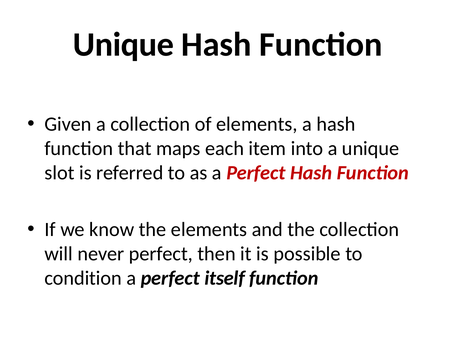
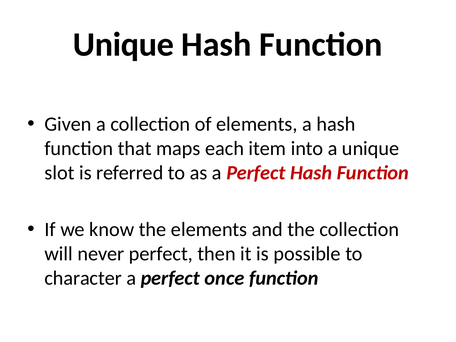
condition: condition -> character (83, 278)
itself: itself -> once (225, 278)
